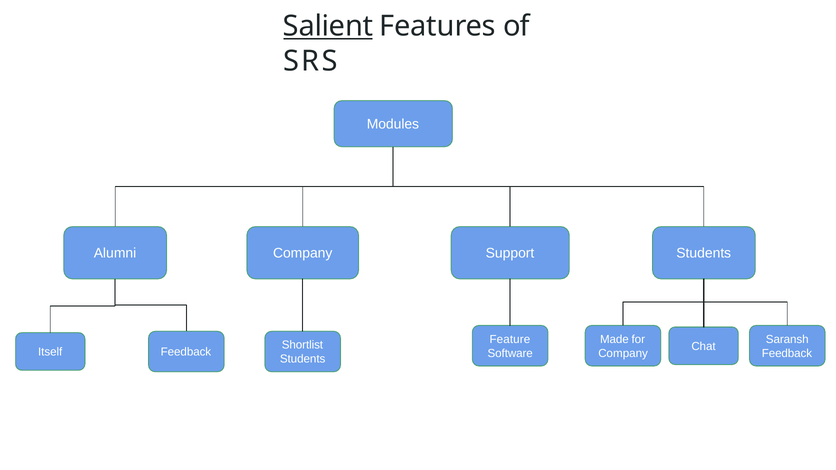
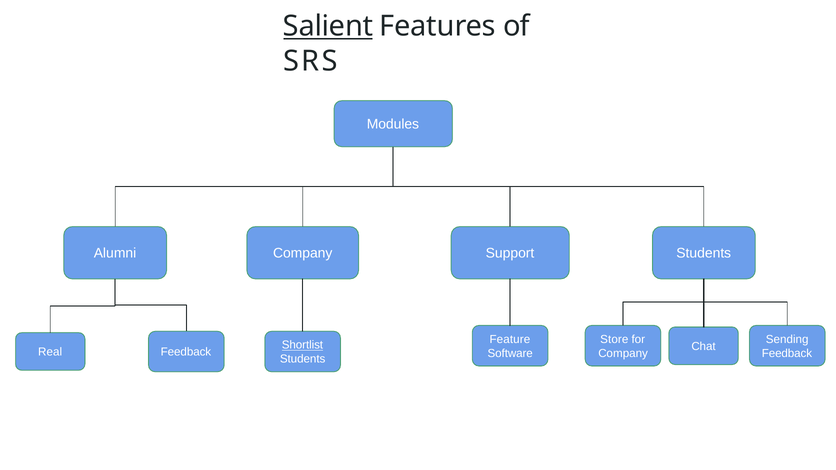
Made: Made -> Store (614, 340)
Saransh: Saransh -> Sending (787, 340)
Shortlist underline: none -> present (302, 345)
Itself: Itself -> Real (50, 352)
